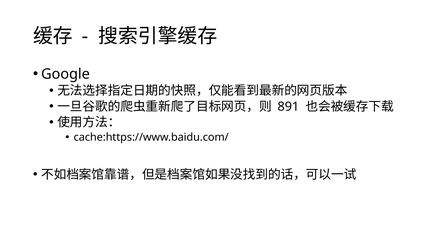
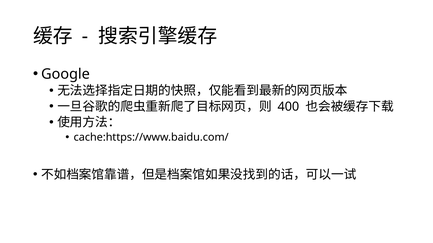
891: 891 -> 400 (288, 107)
